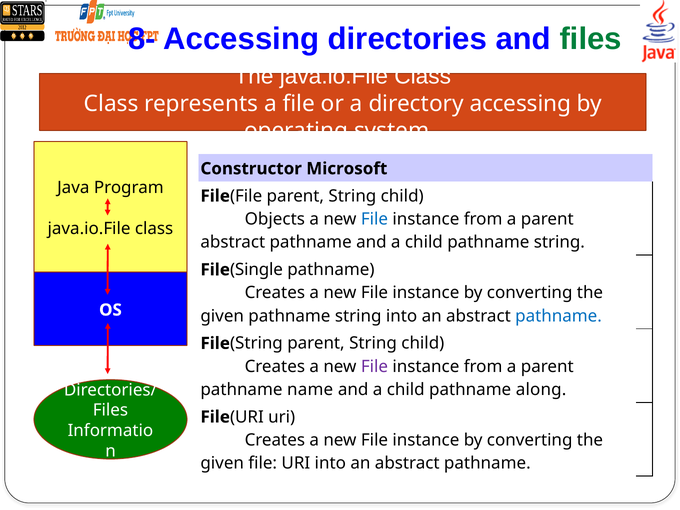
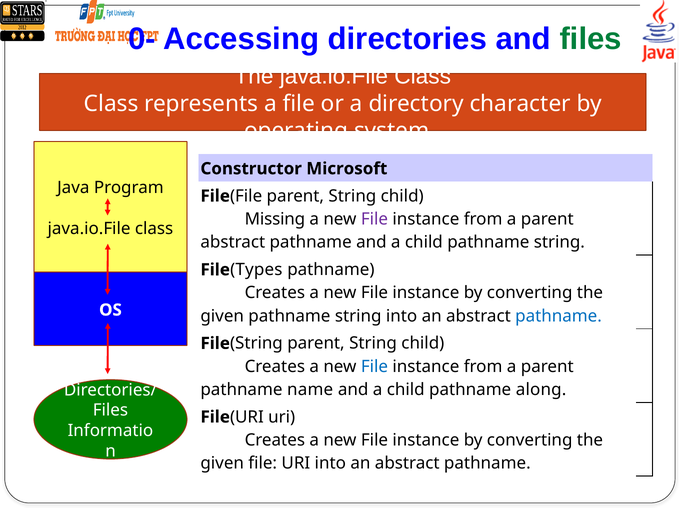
8-: 8- -> 0- (142, 39)
directory accessing: accessing -> character (520, 104)
Objects: Objects -> Missing (275, 219)
File colour: blue -> purple (374, 219)
Single: Single -> Types (256, 270)
File colour: purple -> blue (374, 366)
